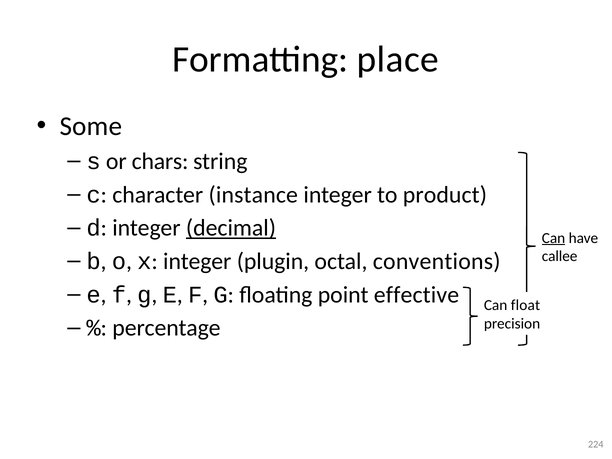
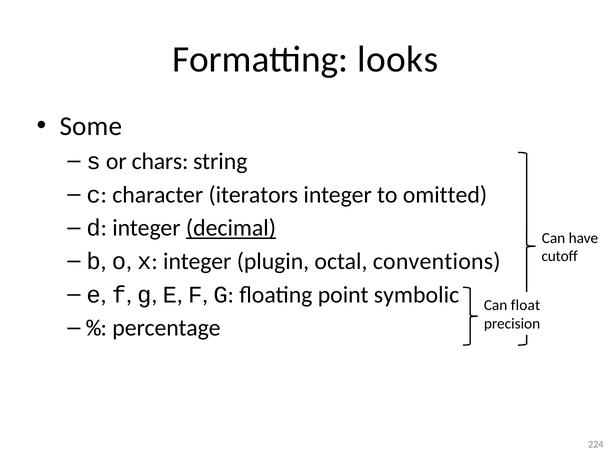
place: place -> looks (398, 59)
instance: instance -> iterators (253, 195)
product: product -> omitted (445, 195)
Can underline: present -> none (553, 238)
callee: callee -> cutoff (560, 256)
effective: effective -> symbolic (417, 295)
